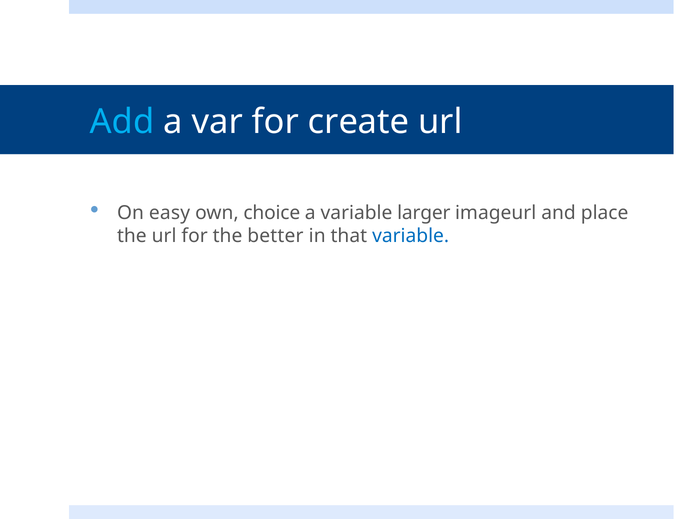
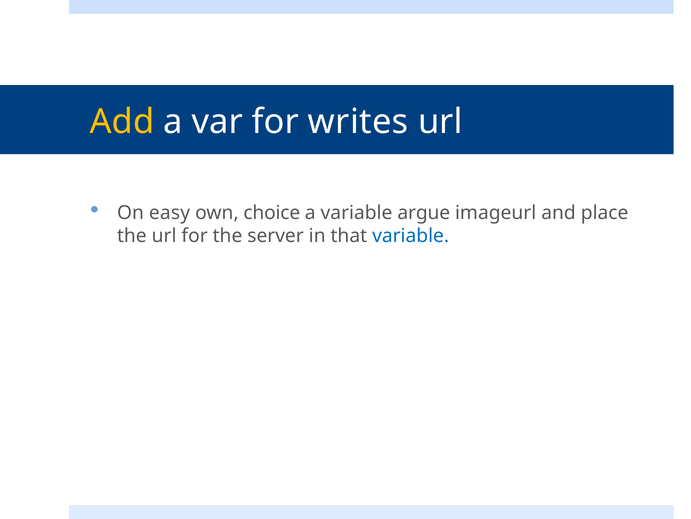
Add colour: light blue -> yellow (122, 122)
create: create -> writes (358, 122)
larger: larger -> argue (424, 212)
better: better -> server (276, 236)
